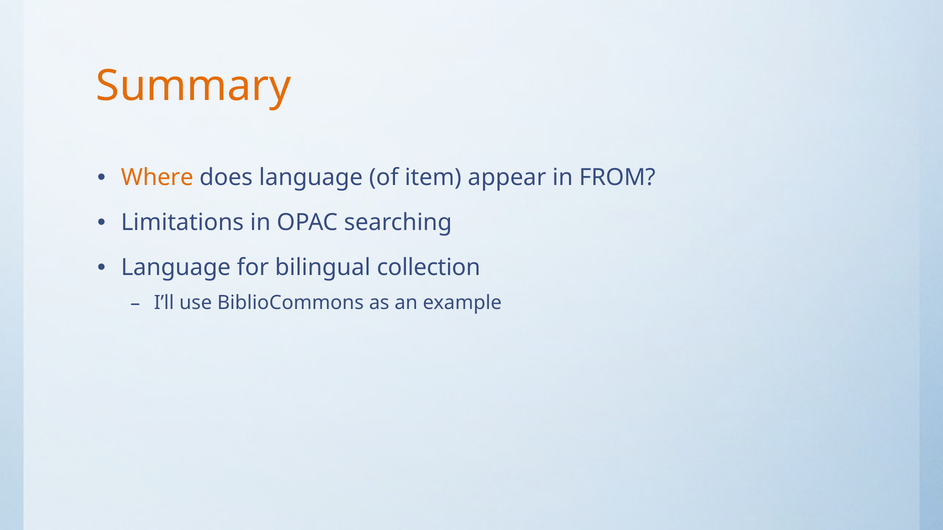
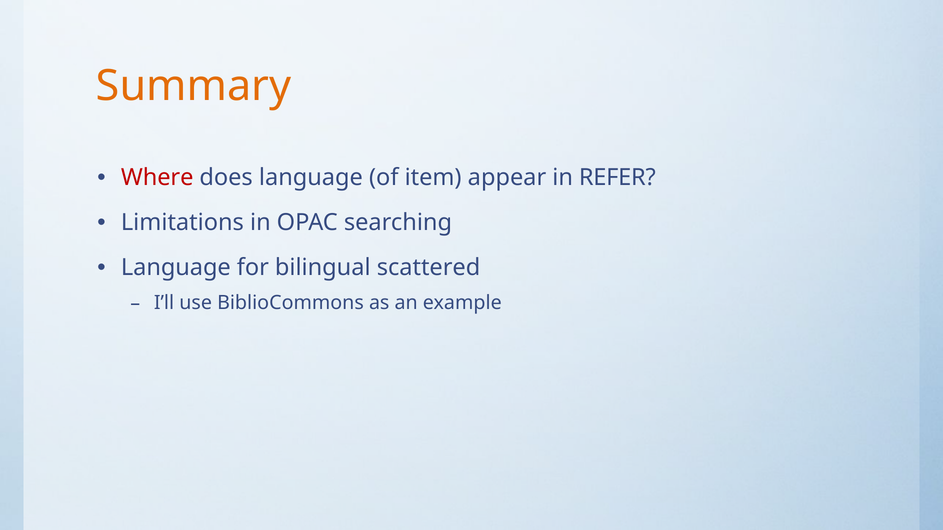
Where colour: orange -> red (157, 178)
FROM: FROM -> REFER (617, 178)
collection: collection -> scattered (429, 268)
